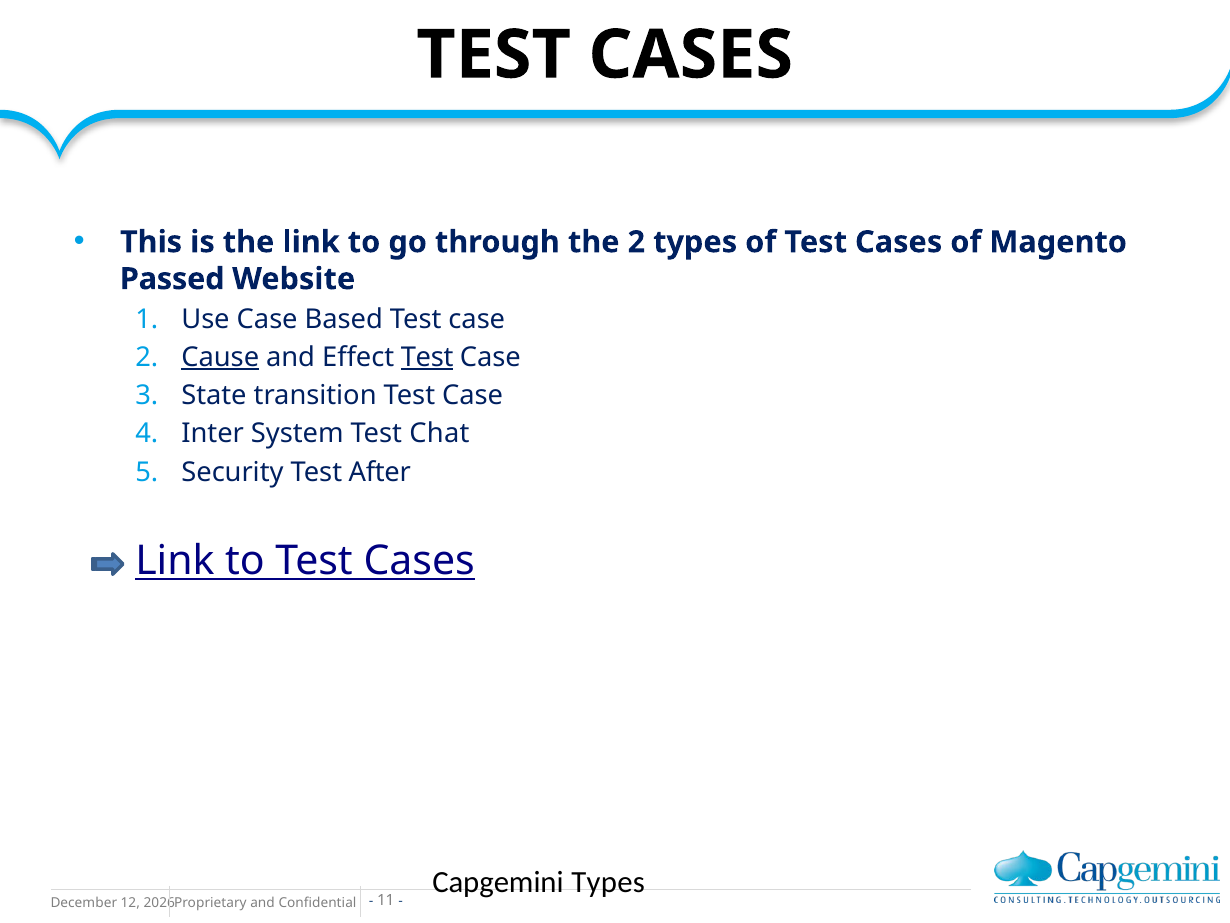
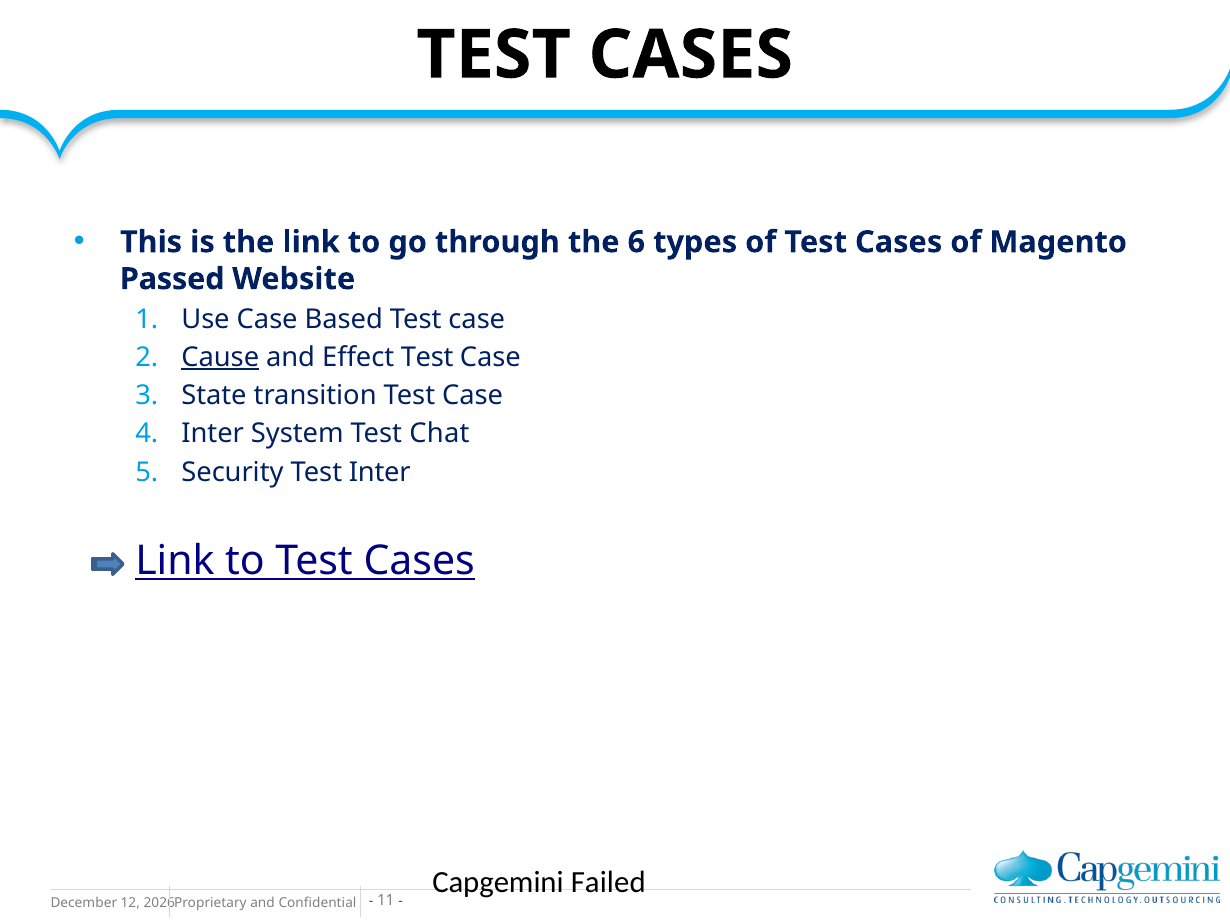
the 2: 2 -> 6 (636, 242)
Test underline: present -> none (427, 357)
Test After: After -> Inter (380, 472)
Capgemini Types: Types -> Failed (608, 882)
